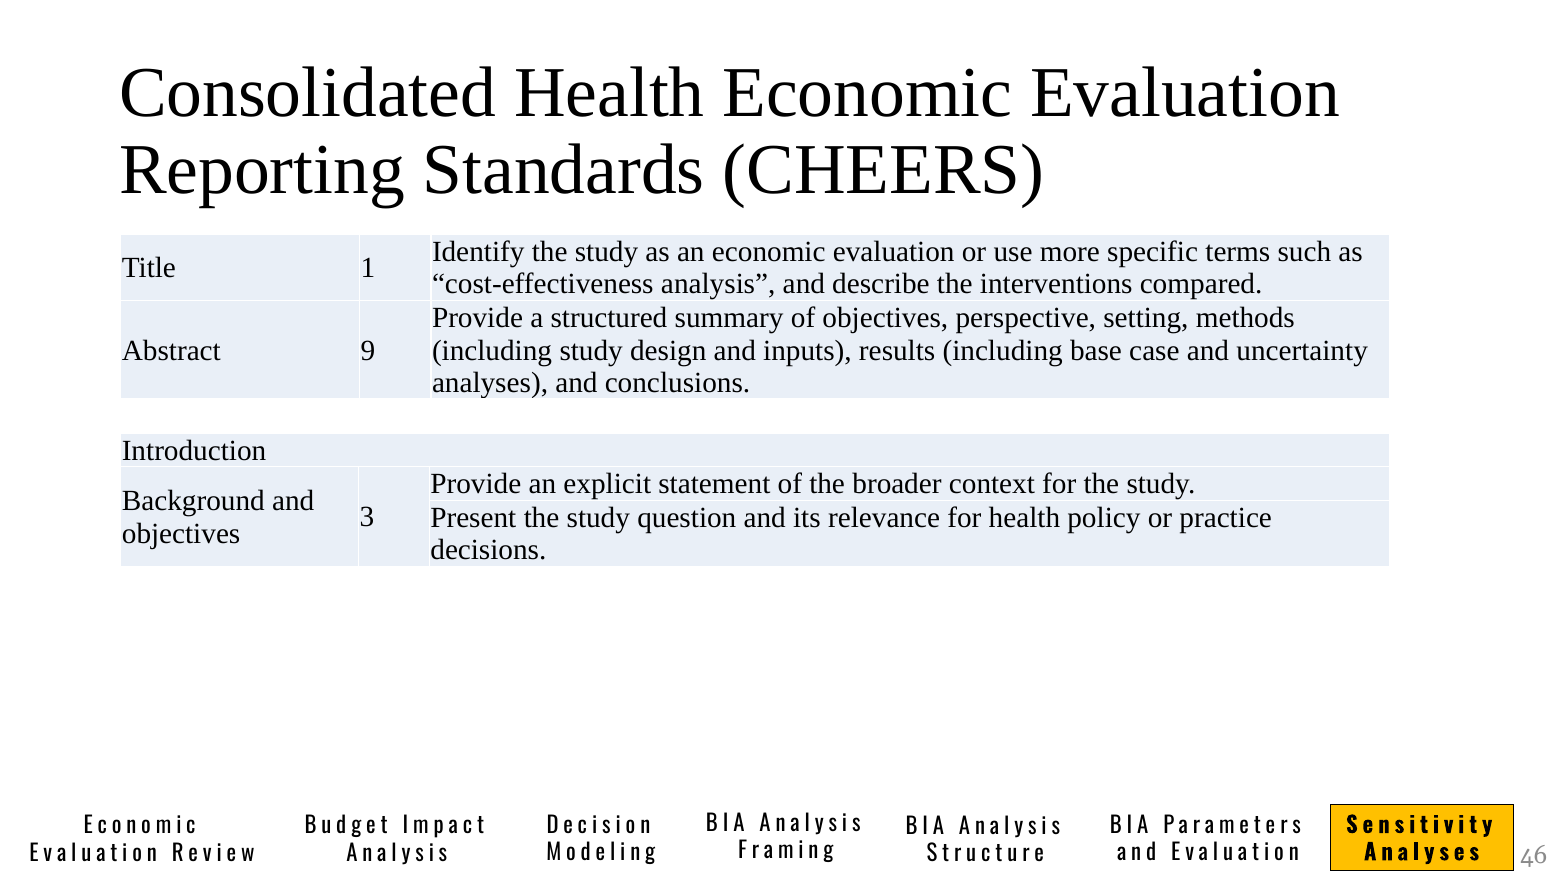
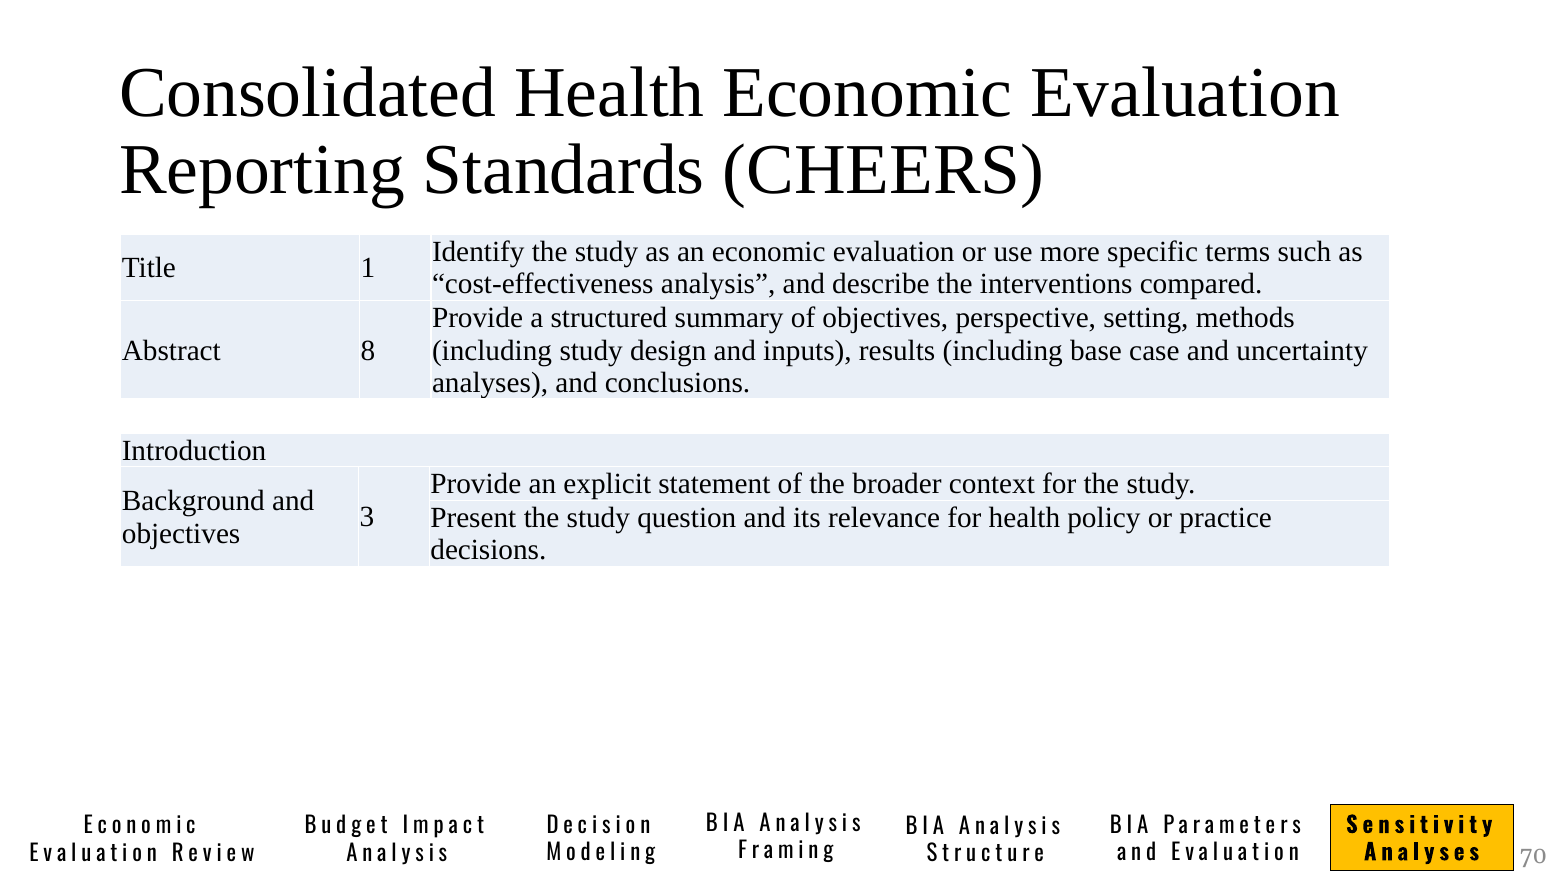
9: 9 -> 8 (368, 350)
46: 46 -> 70 (1534, 855)
